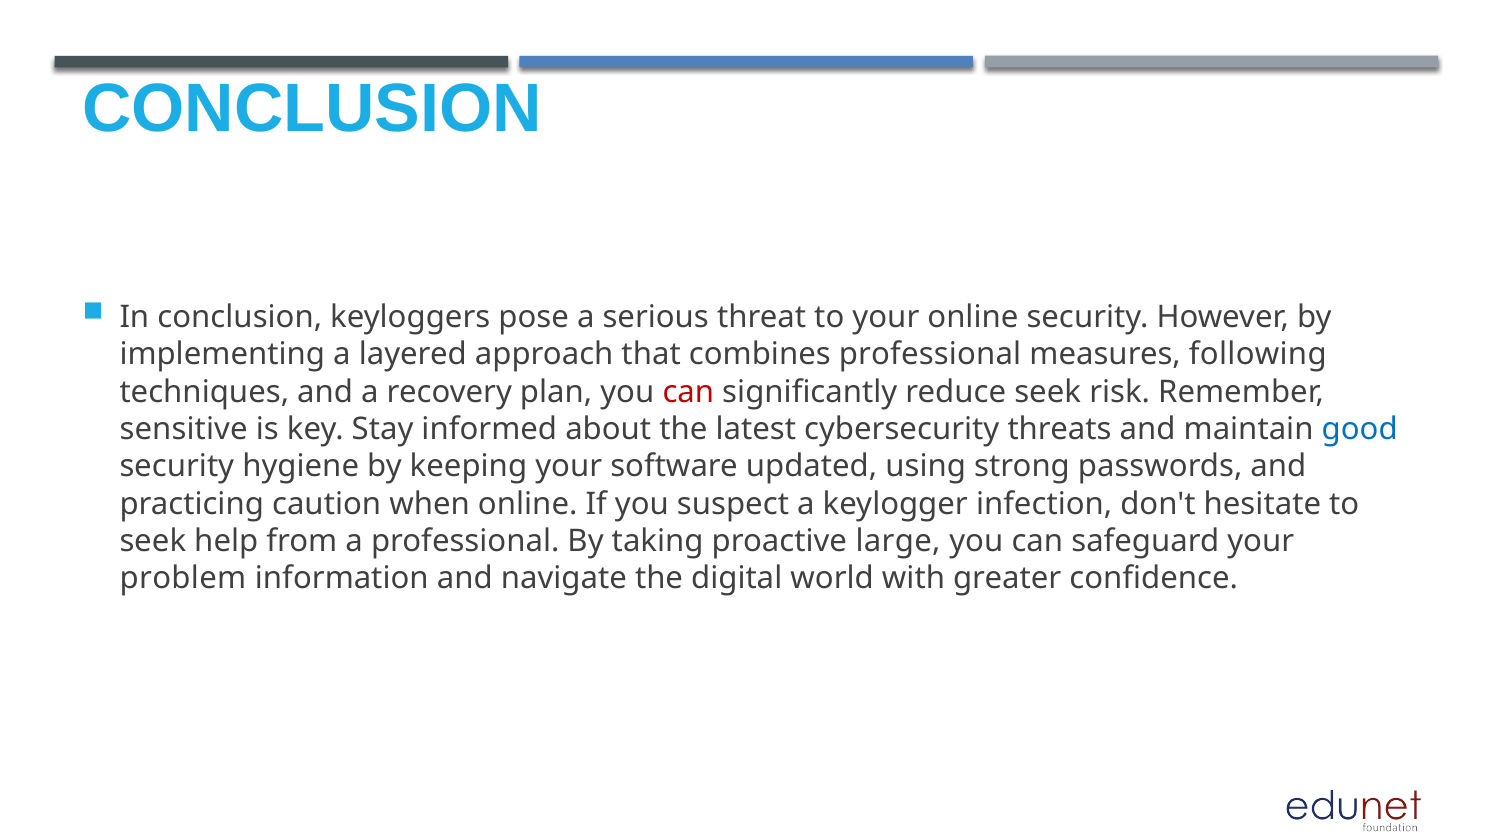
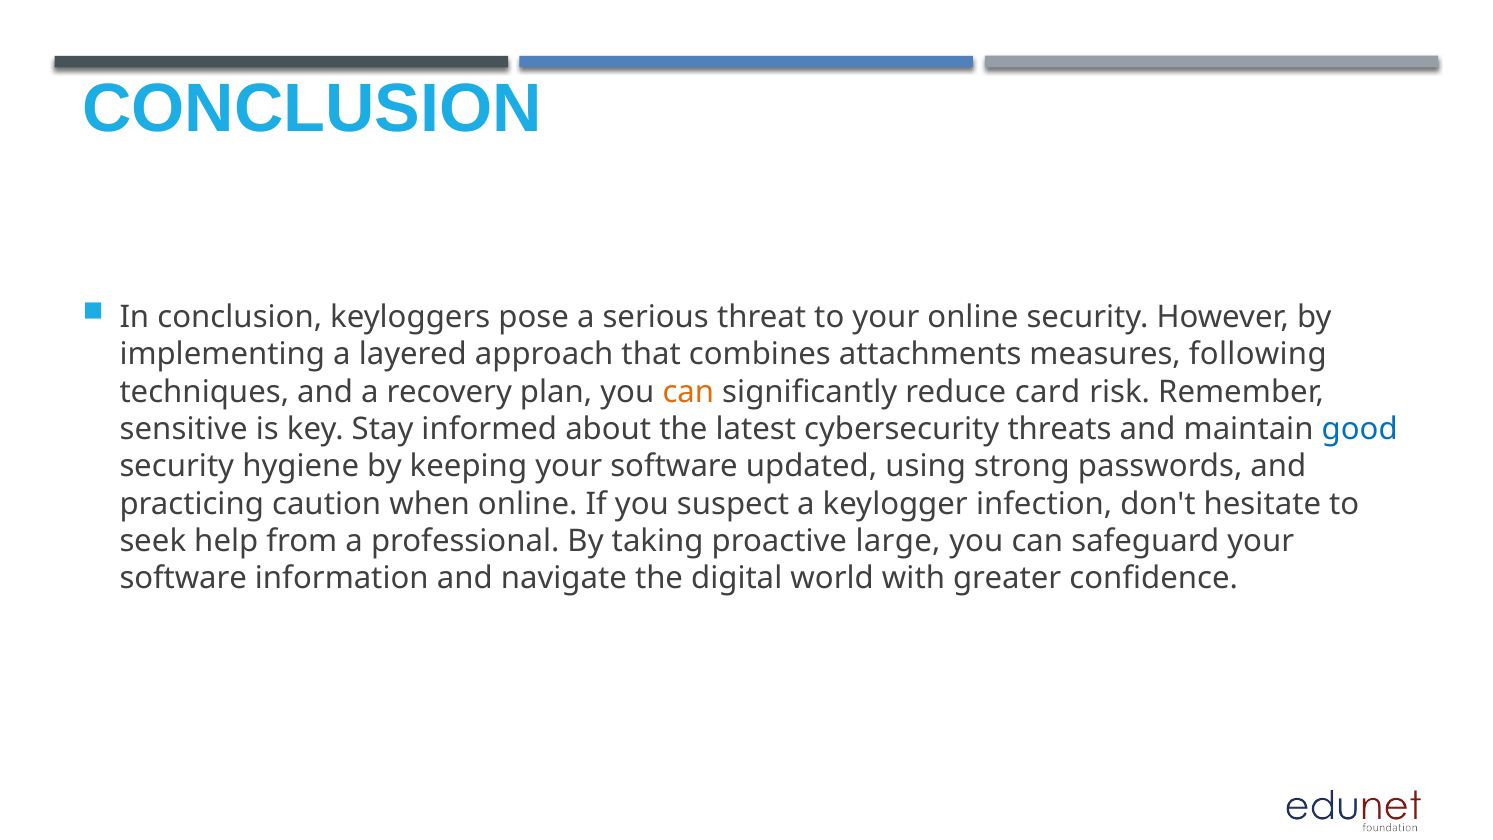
combines professional: professional -> attachments (930, 354)
can colour: red -> orange (688, 392)
reduce seek: seek -> card (1048, 392)
problem: problem -> software (183, 578)
